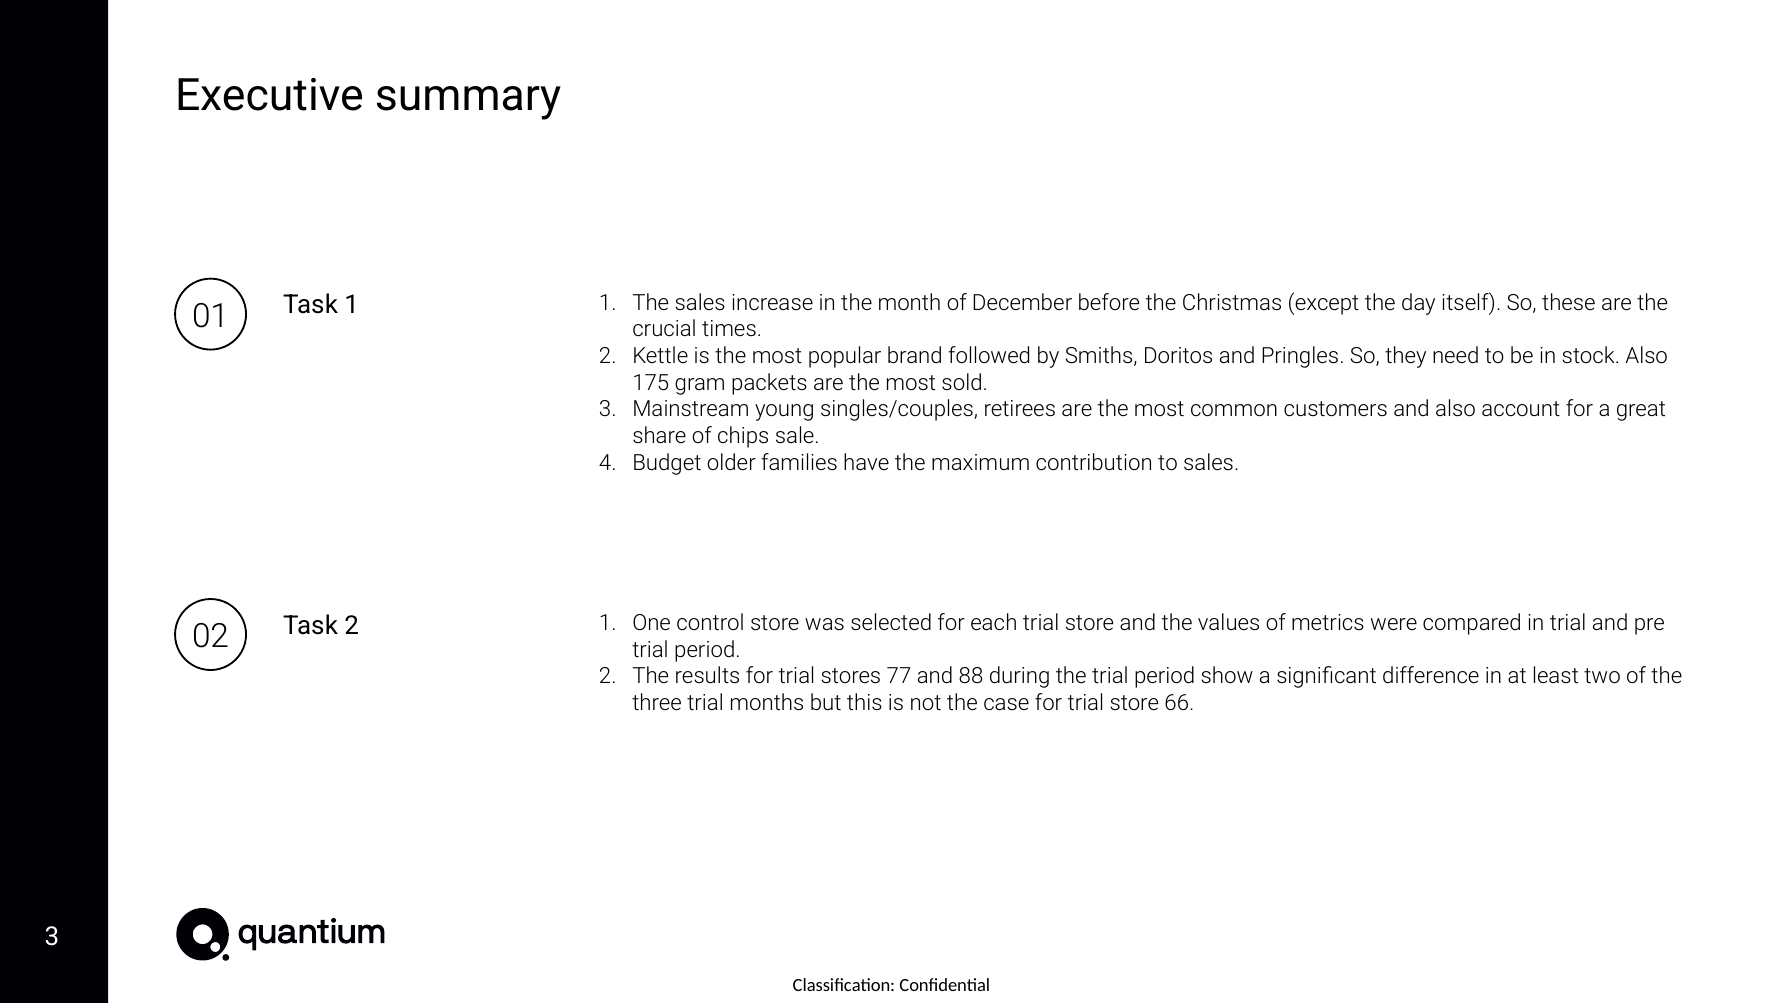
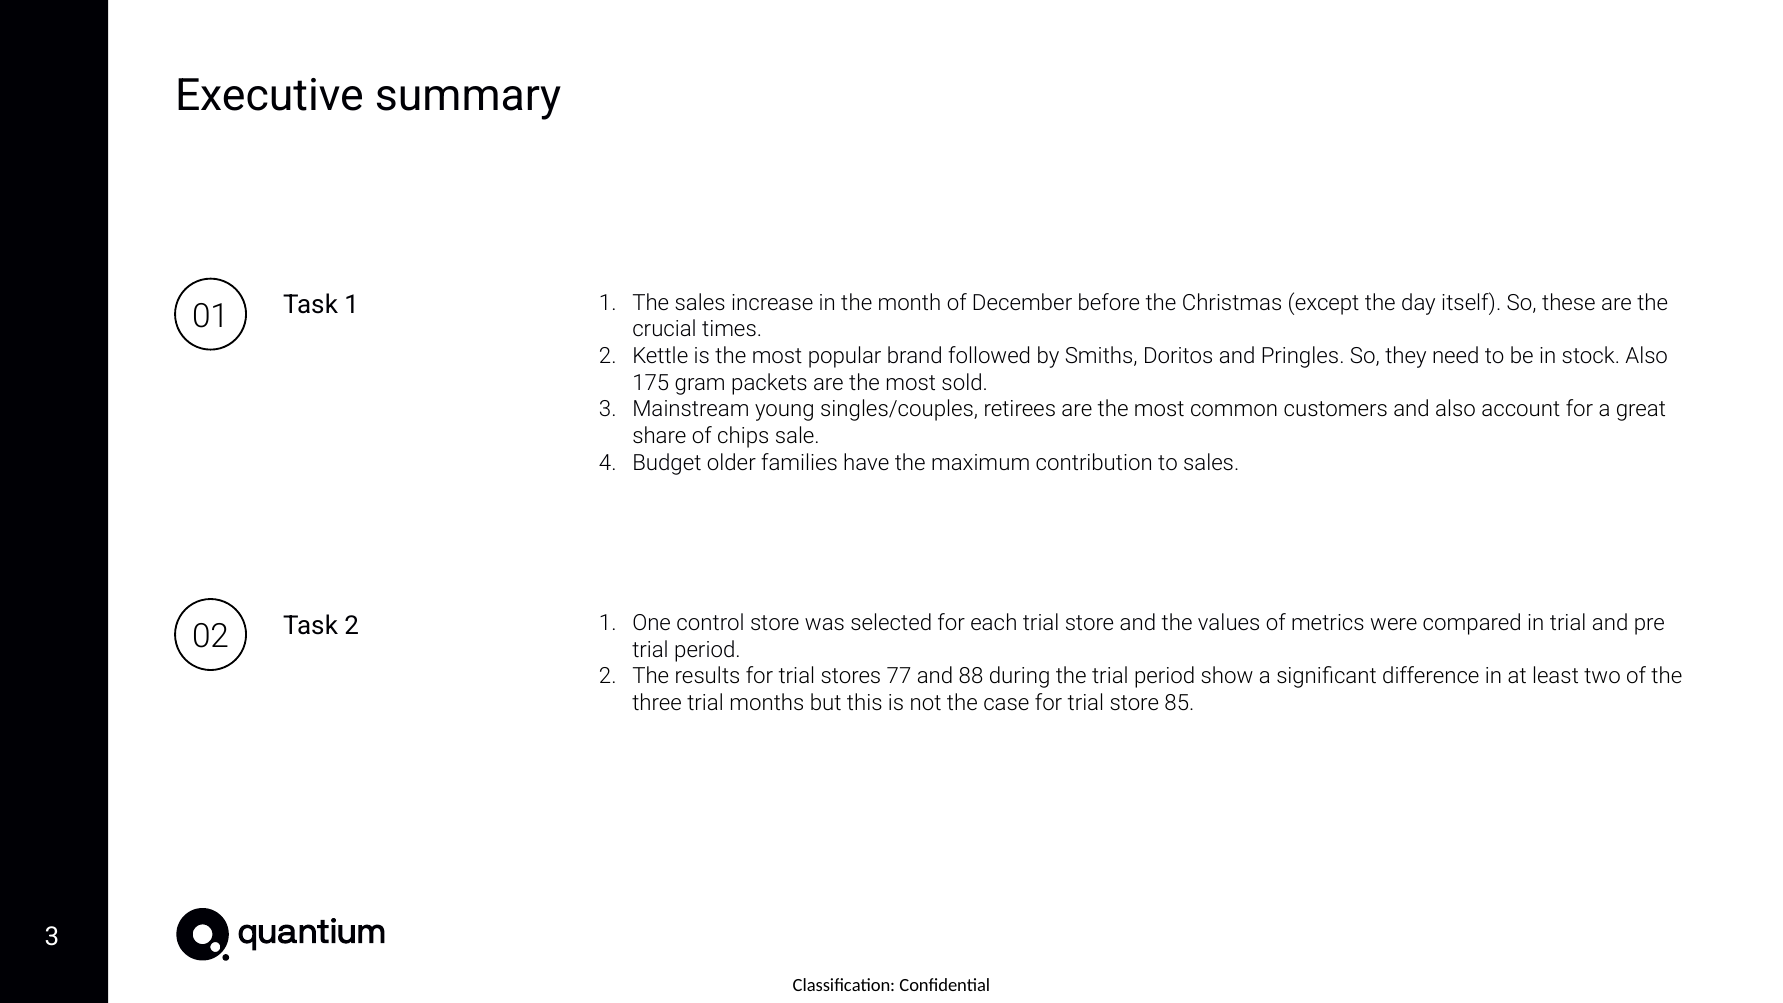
66: 66 -> 85 (1179, 703)
